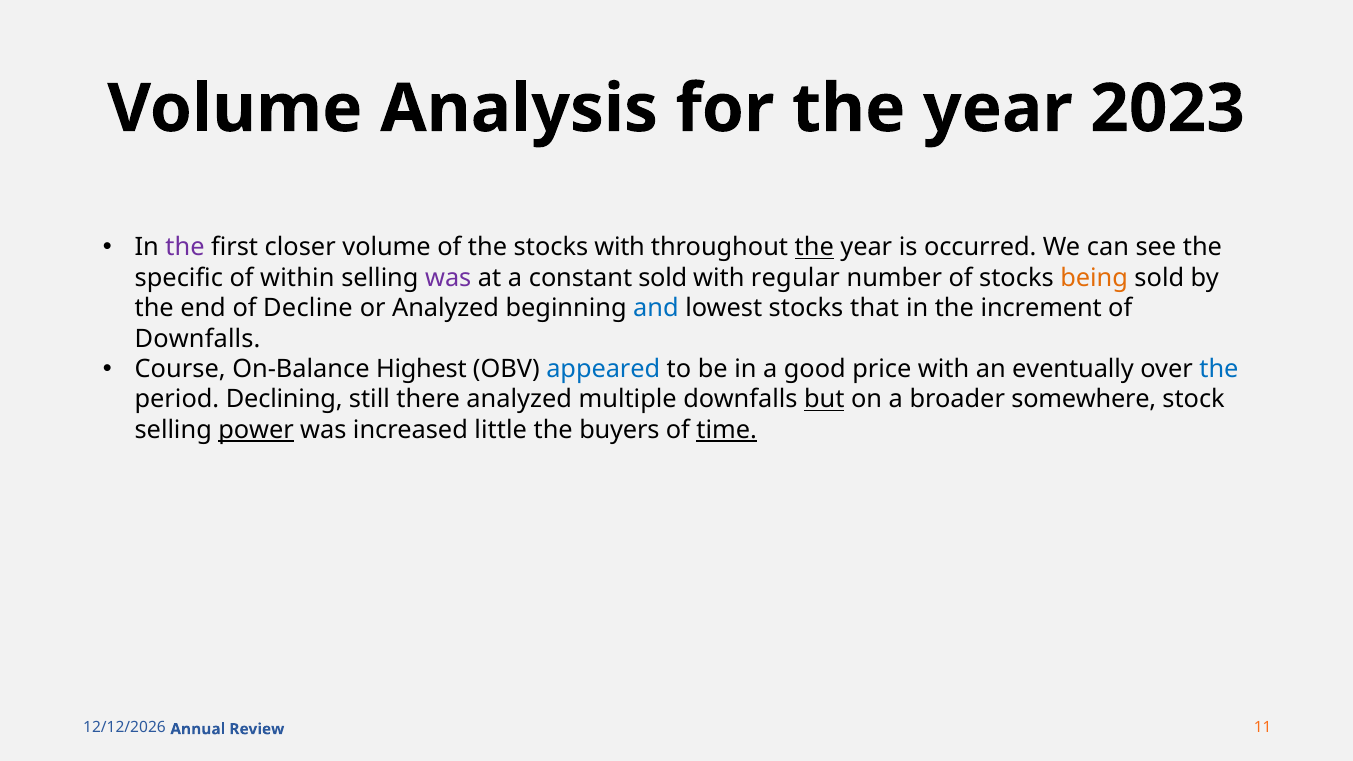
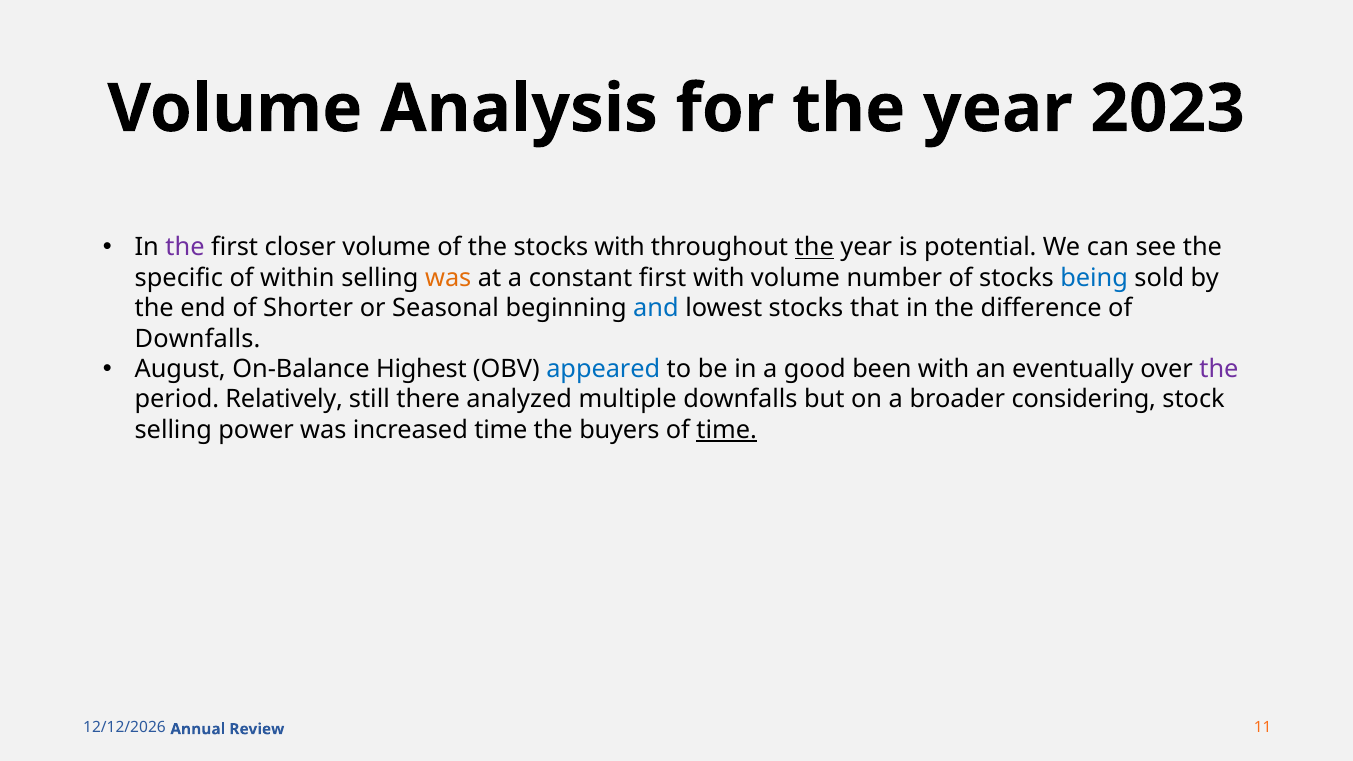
occurred: occurred -> potential (980, 247)
was colour: purple -> orange (448, 278)
constant sold: sold -> first (663, 278)
with regular: regular -> volume (795, 278)
being colour: orange -> blue (1094, 278)
Decline: Decline -> Shorter (308, 308)
or Analyzed: Analyzed -> Seasonal (446, 308)
increment: increment -> difference (1041, 308)
Course: Course -> August (180, 369)
price: price -> been (882, 369)
the colour: blue -> purple (1219, 369)
Declining: Declining -> Relatively (284, 400)
but underline: present -> none (824, 400)
somewhere: somewhere -> considering (1084, 400)
power underline: present -> none (256, 430)
increased little: little -> time (501, 430)
